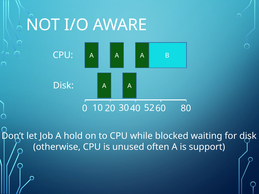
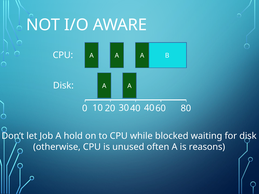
30 52: 52 -> 40 (149, 108)
support: support -> reasons (207, 147)
